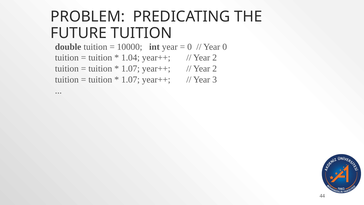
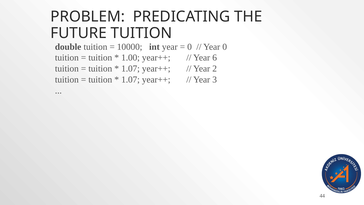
1.04: 1.04 -> 1.00 (130, 58)
2: 2 -> 6 (215, 58)
